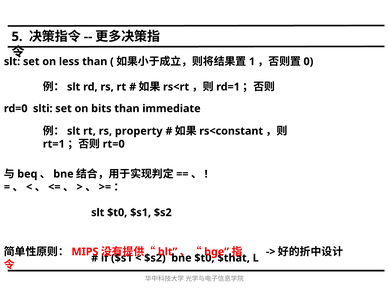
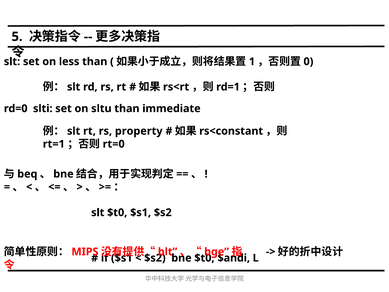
bits: bits -> sltu (101, 108)
$that: $that -> $andi (234, 258)
